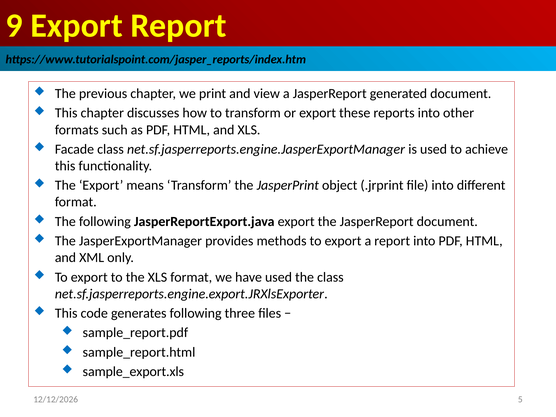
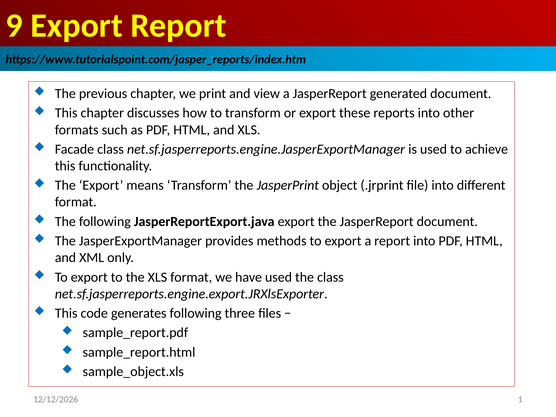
sample_export.xls: sample_export.xls -> sample_object.xls (133, 372)
5: 5 -> 1 (520, 399)
